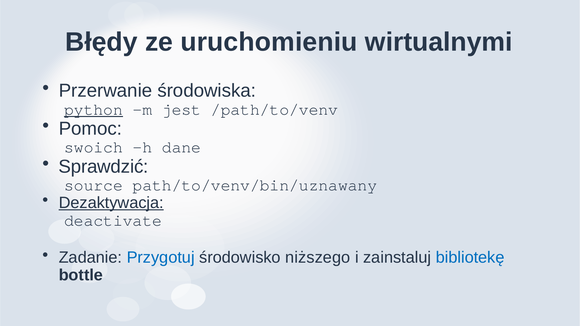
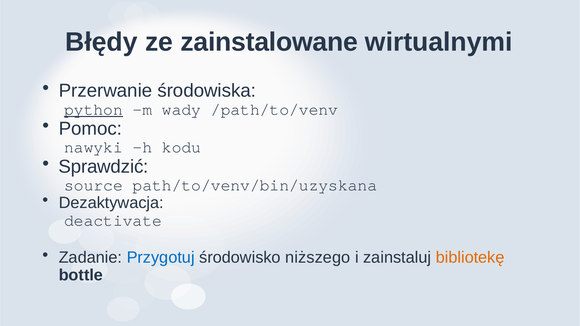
uruchomieniu: uruchomieniu -> zainstalowane (269, 42)
jest: jest -> wady (182, 109)
swoich: swoich -> nawyki (93, 147)
dane: dane -> kodu (182, 147)
path/to/venv/bin/uznawany: path/to/venv/bin/uznawany -> path/to/venv/bin/uzyskana (255, 185)
Dezaktywacja underline: present -> none (111, 203)
bibliotekę colour: blue -> orange (470, 258)
